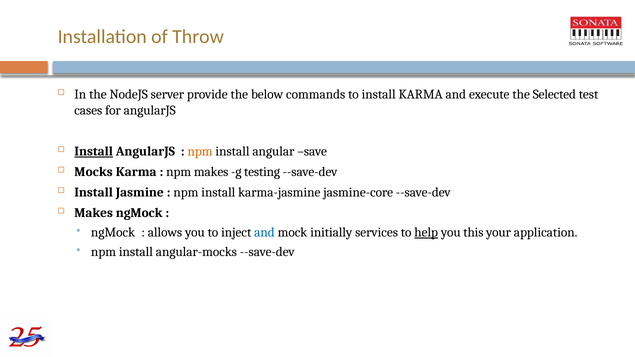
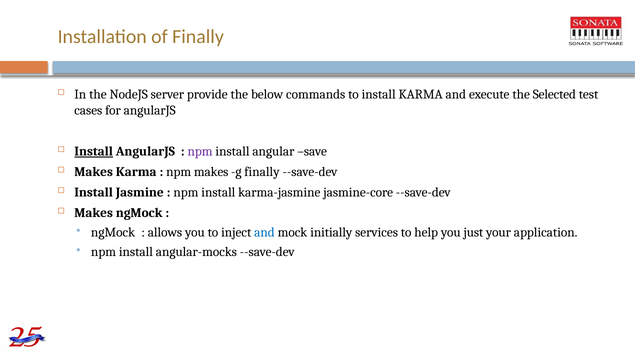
of Throw: Throw -> Finally (198, 37)
npm colour: orange -> purple (200, 151)
Mocks: Mocks -> Makes (94, 172)
g testing: testing -> finally (262, 172)
help underline: present -> none (426, 233)
this: this -> just (473, 233)
